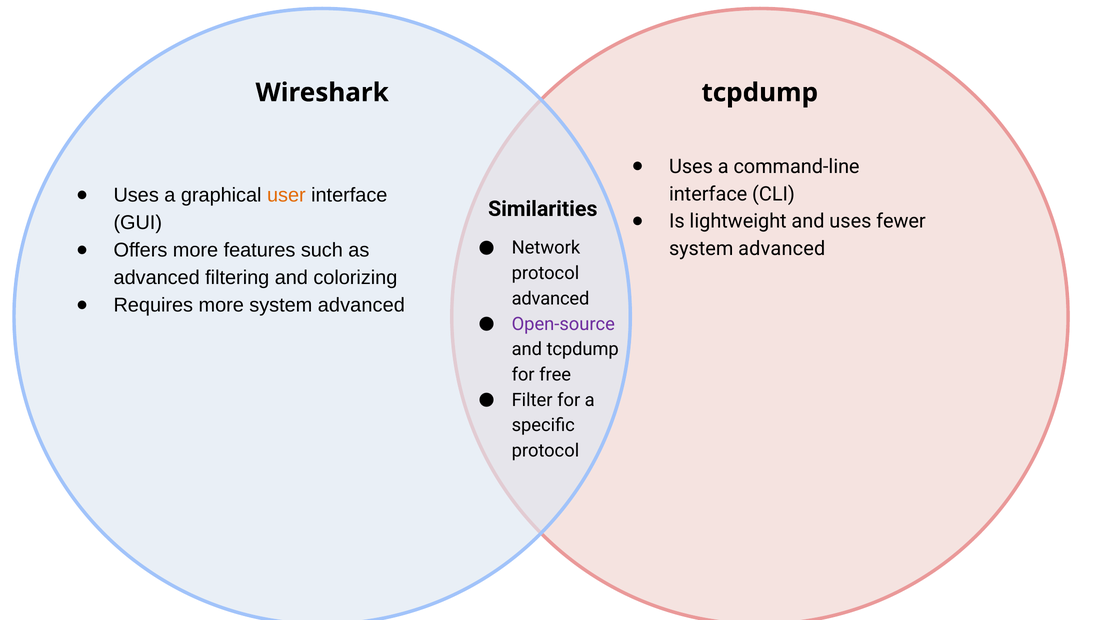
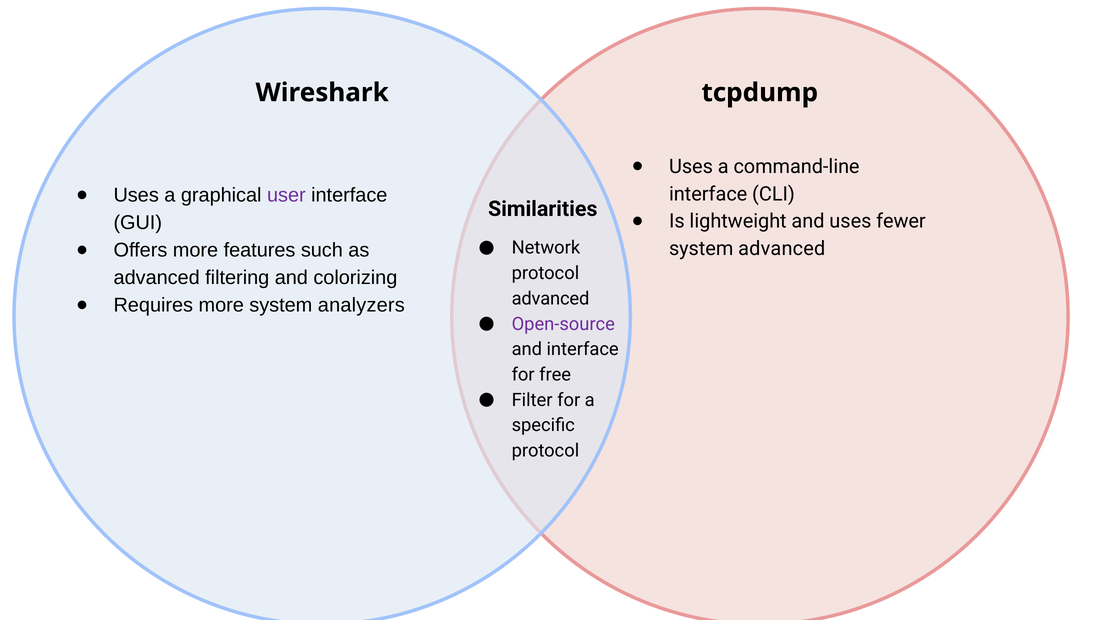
user colour: orange -> purple (286, 195)
more system advanced: advanced -> analyzers (361, 305)
and tcpdump: tcpdump -> interface (583, 350)
